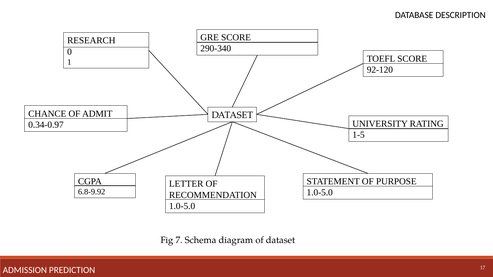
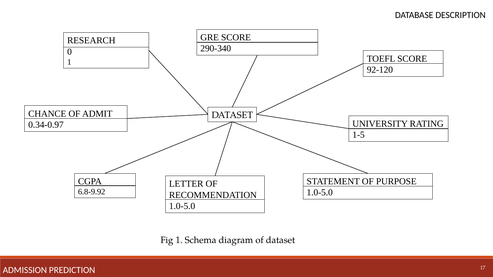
Fig 7: 7 -> 1 (179, 241)
